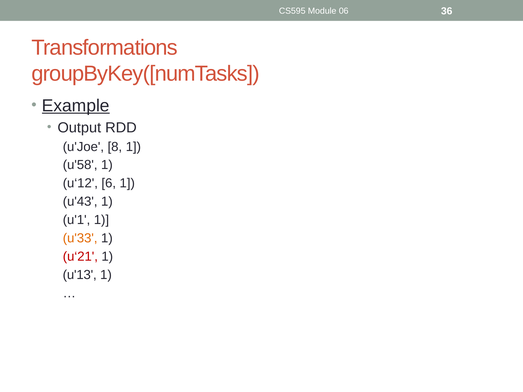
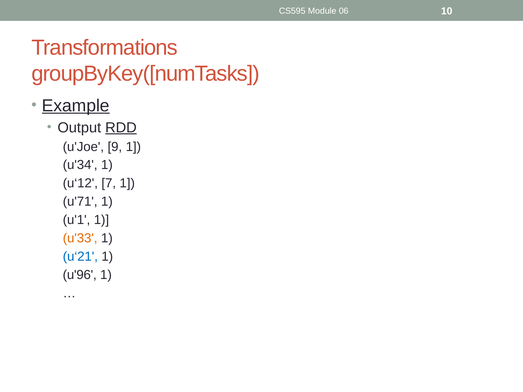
36: 36 -> 10 (447, 11)
RDD underline: none -> present (121, 128)
8: 8 -> 9 (115, 147)
u'58: u'58 -> u'34 (80, 165)
6: 6 -> 7 (109, 183)
u'43: u'43 -> u'71 (80, 202)
u‘21 colour: red -> blue (80, 257)
u'13: u'13 -> u'96 (80, 275)
